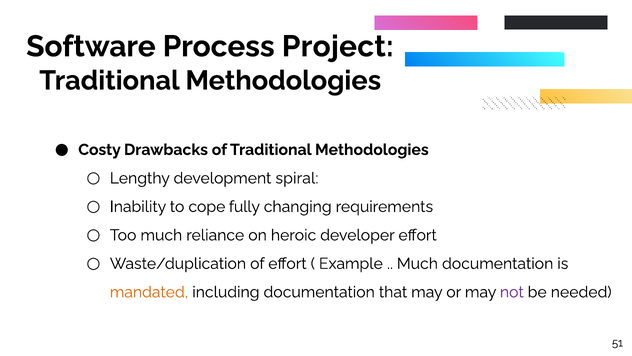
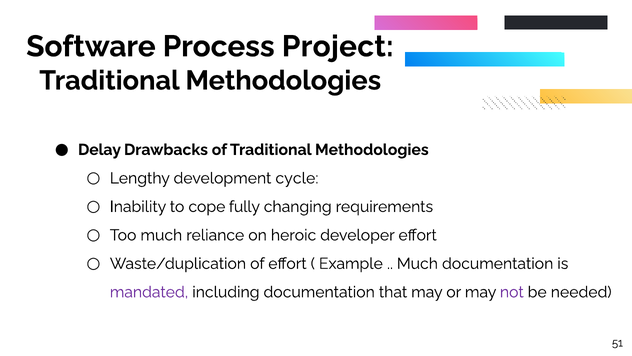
Costy: Costy -> Delay (100, 150)
spiral: spiral -> cycle (297, 178)
mandated colour: orange -> purple (149, 292)
